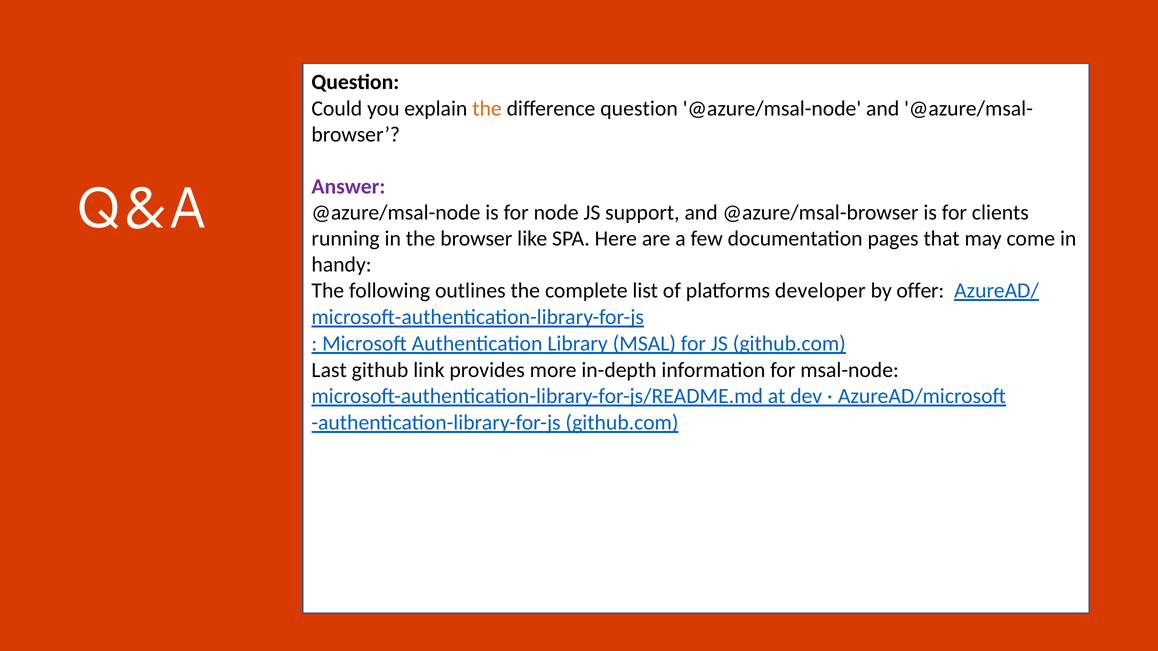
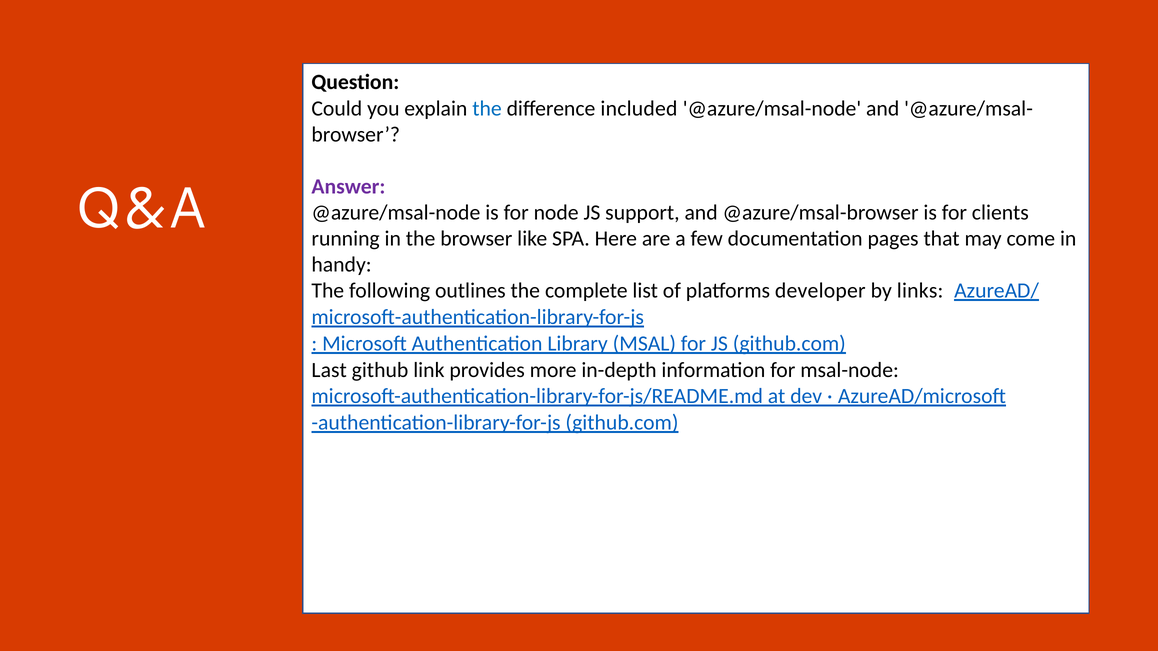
the colour: orange -> blue (487, 108)
difference question: question -> included (639, 108)
offer: offer -> links (920, 291)
